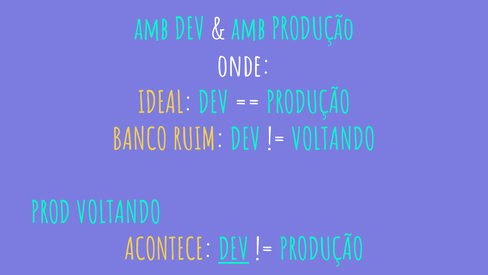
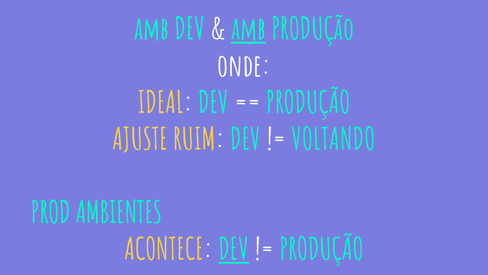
amb underline: none -> present (248, 30)
BANCO: BANCO -> AJUSTE (140, 139)
PROD VOLTANDO: VOLTANDO -> AMBIENTES (119, 213)
